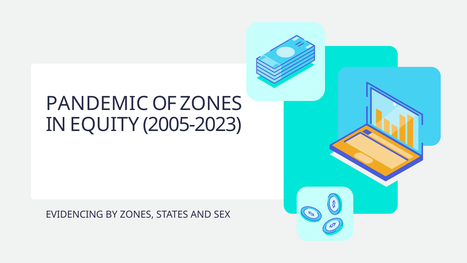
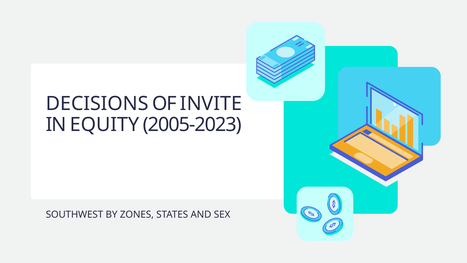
PANDEMIC: PANDEMIC -> DECISIONS (97, 104)
OF ZONES: ZONES -> INVITE (211, 104)
EVIDENCING: EVIDENCING -> SOUTHWEST (74, 214)
